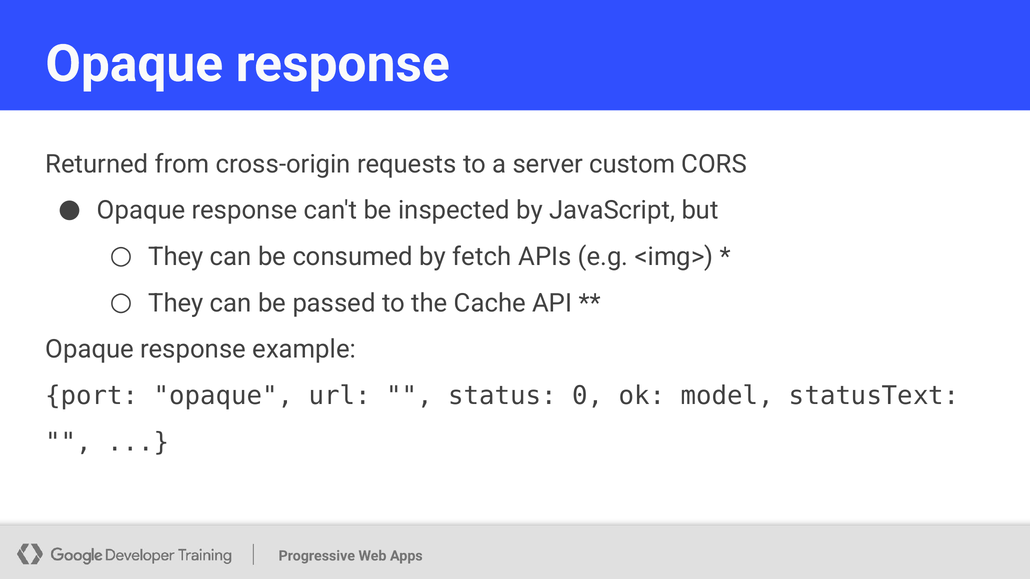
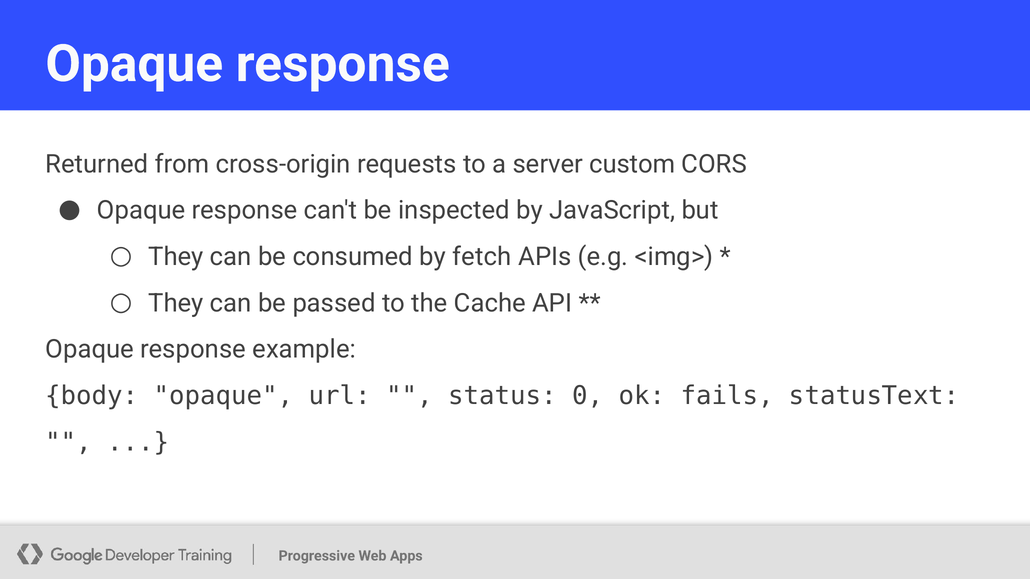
port: port -> body (92, 396)
model: model -> fails (727, 396)
